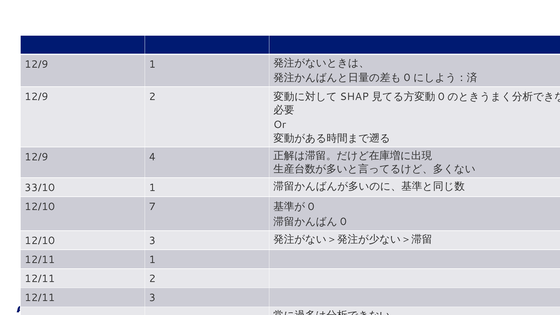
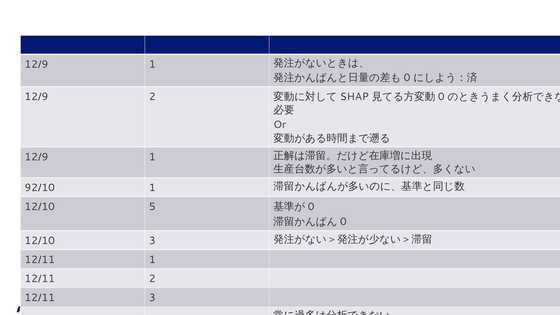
4: 4 -> 1 (152, 157)
33/10: 33/10 -> 92/10 (40, 188)
7: 7 -> 5 (152, 207)
